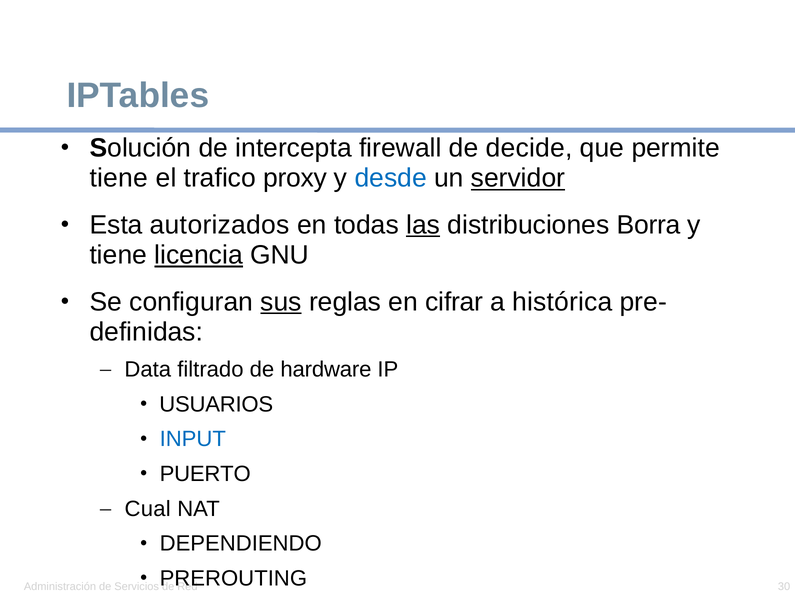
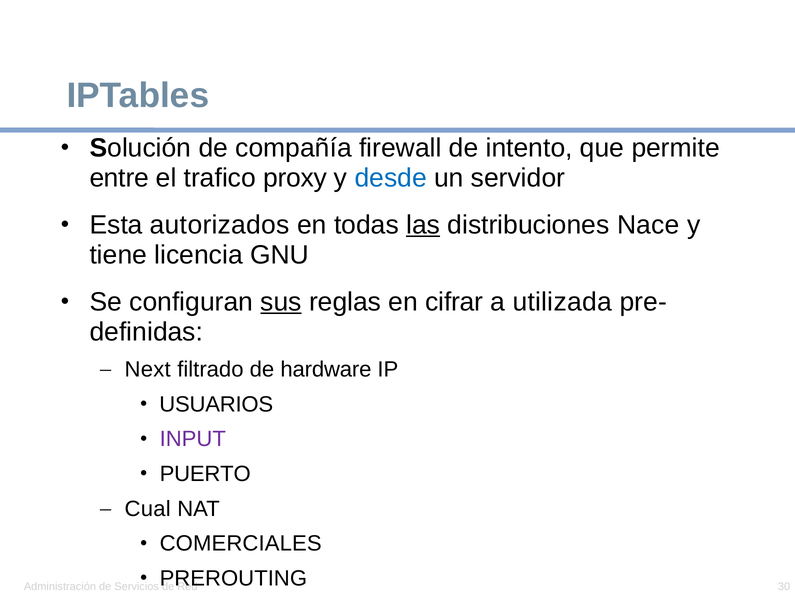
intercepta: intercepta -> compañía (294, 148)
decide: decide -> intento (529, 148)
tiene: tiene -> entre (119, 178)
servidor underline: present -> none (518, 178)
Borra: Borra -> Nace (648, 225)
licencia underline: present -> none (199, 255)
histórica: histórica -> utilizada (562, 302)
Data: Data -> Next (148, 370)
INPUT colour: blue -> purple (193, 439)
DEPENDIENDO: DEPENDIENDO -> COMERCIALES (241, 544)
